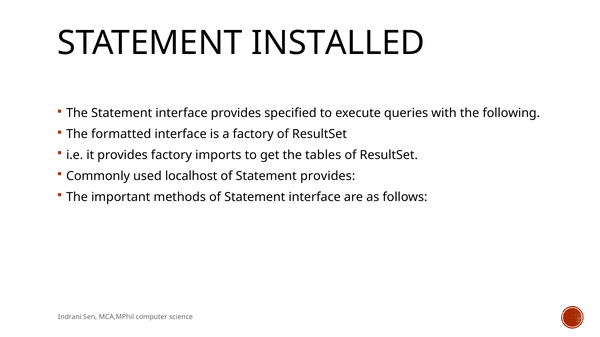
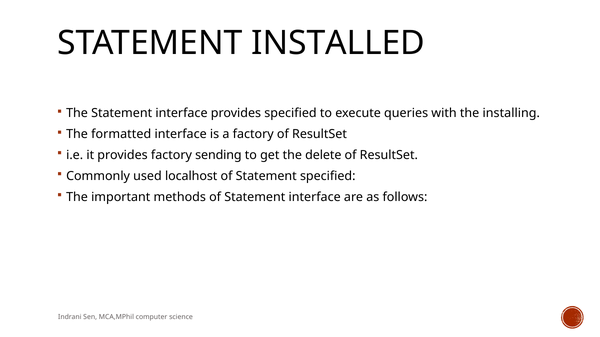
following: following -> installing (511, 113)
imports: imports -> sending (218, 155)
tables: tables -> delete (323, 155)
Statement provides: provides -> specified (328, 176)
